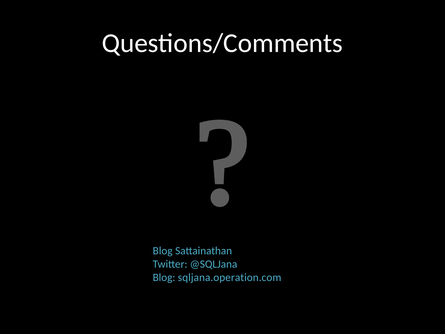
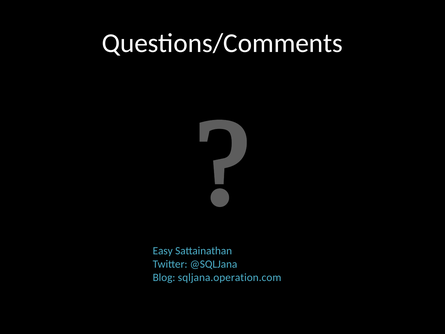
Blog: Blog -> Easy (163, 251)
